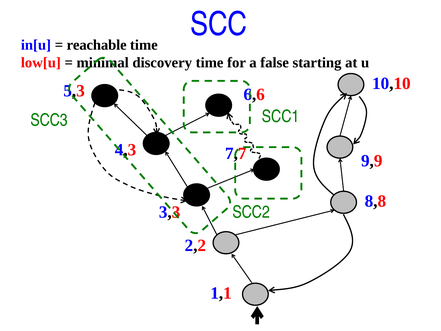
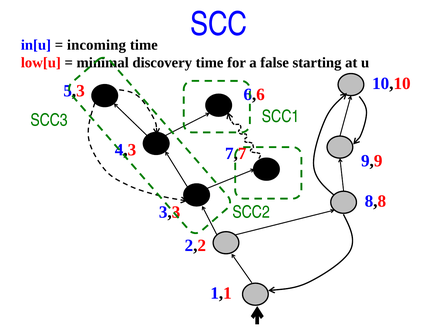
reachable: reachable -> incoming (96, 45)
